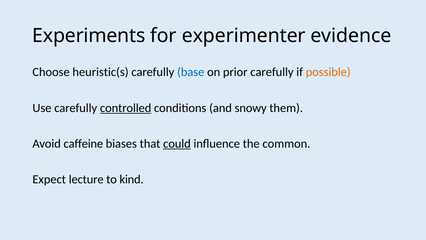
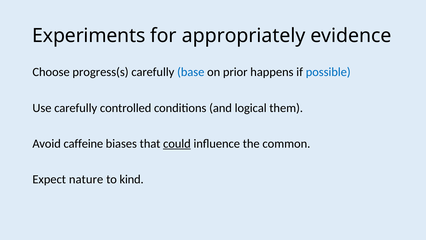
experimenter: experimenter -> appropriately (244, 36)
heuristic(s: heuristic(s -> progress(s (101, 72)
prior carefully: carefully -> happens (272, 72)
possible colour: orange -> blue (328, 72)
controlled underline: present -> none (126, 108)
snowy: snowy -> logical (251, 108)
lecture: lecture -> nature (86, 179)
